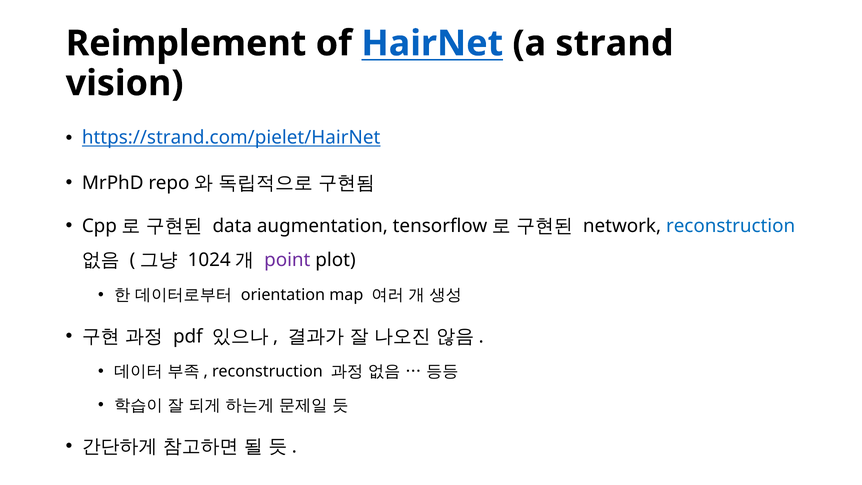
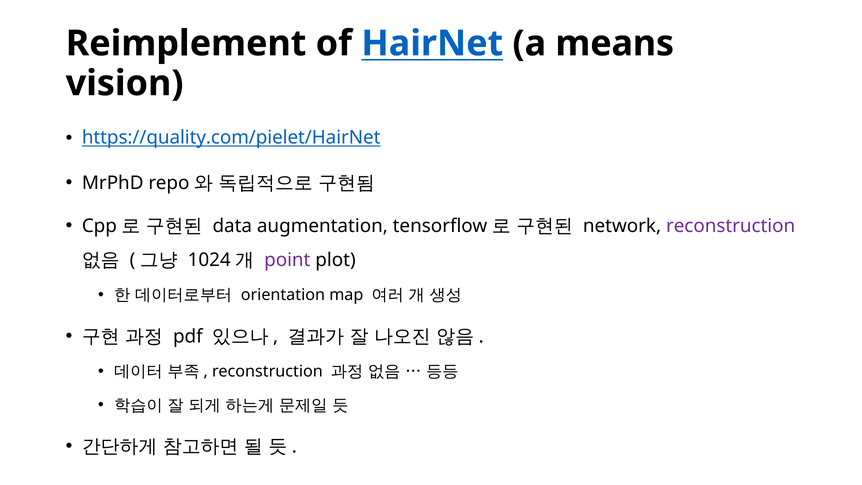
strand: strand -> means (615, 43)
https://strand.com/pielet/HairNet: https://strand.com/pielet/HairNet -> https://quality.com/pielet/HairNet (231, 137)
reconstruction colour: blue -> purple (731, 226)
